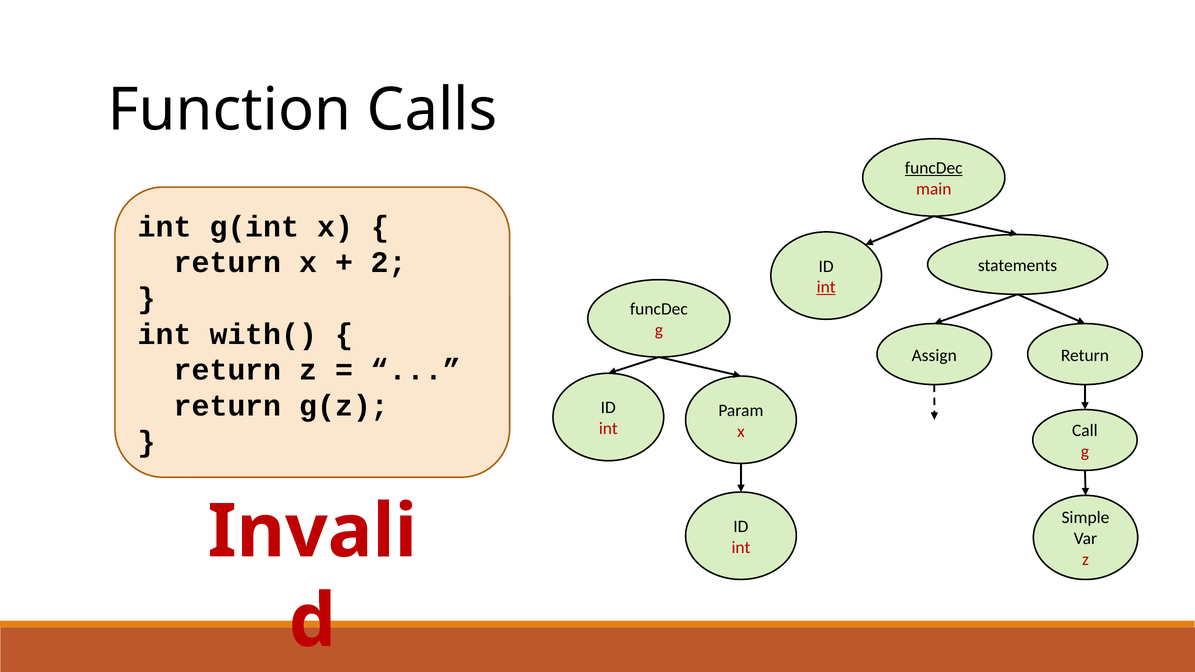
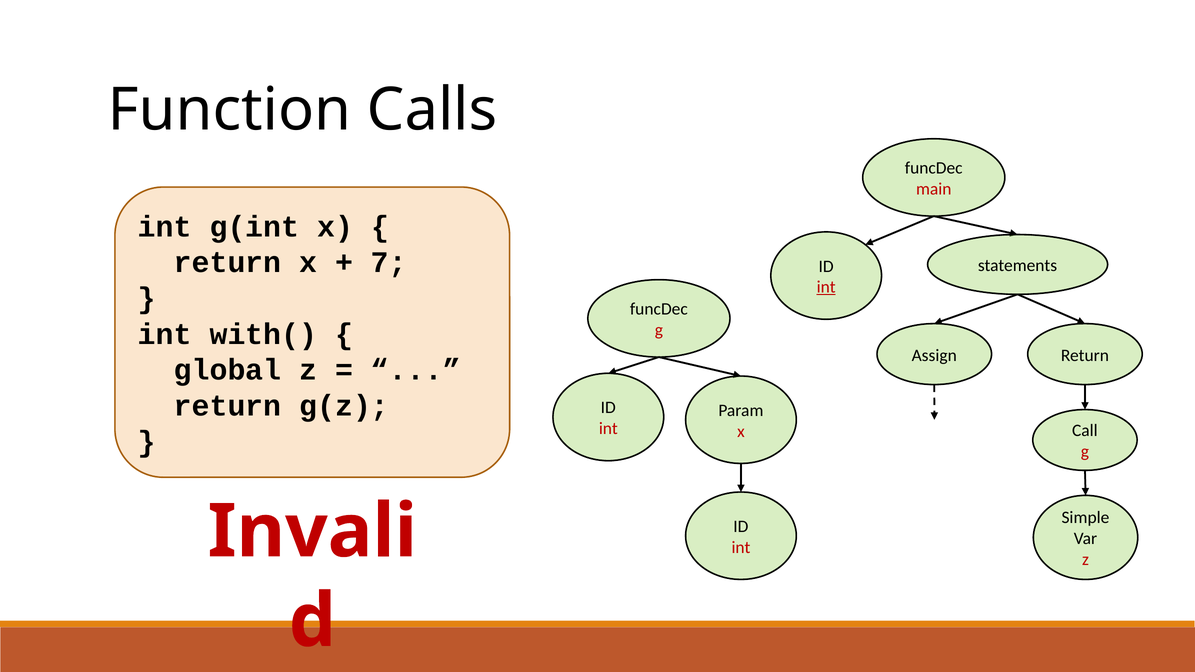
funcDec underline: present -> none (934, 168)
2: 2 -> 7 (389, 263)
return: return -> global (228, 370)
